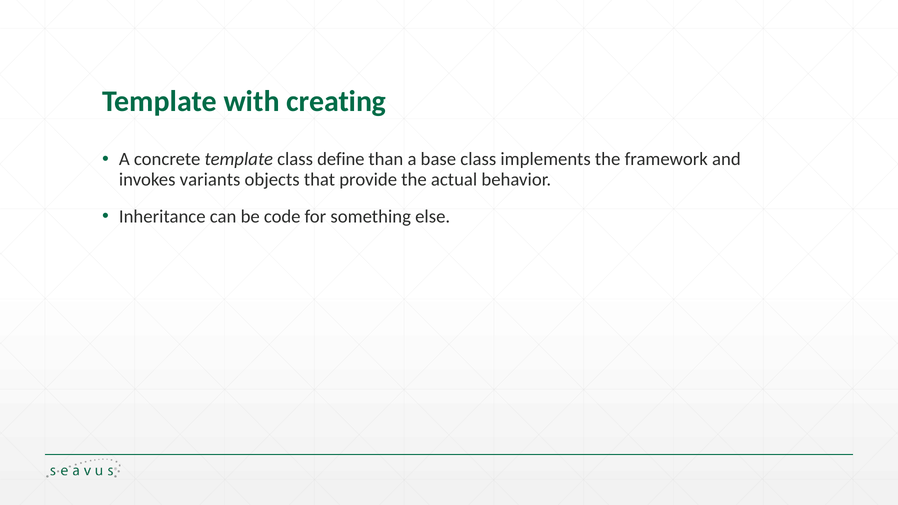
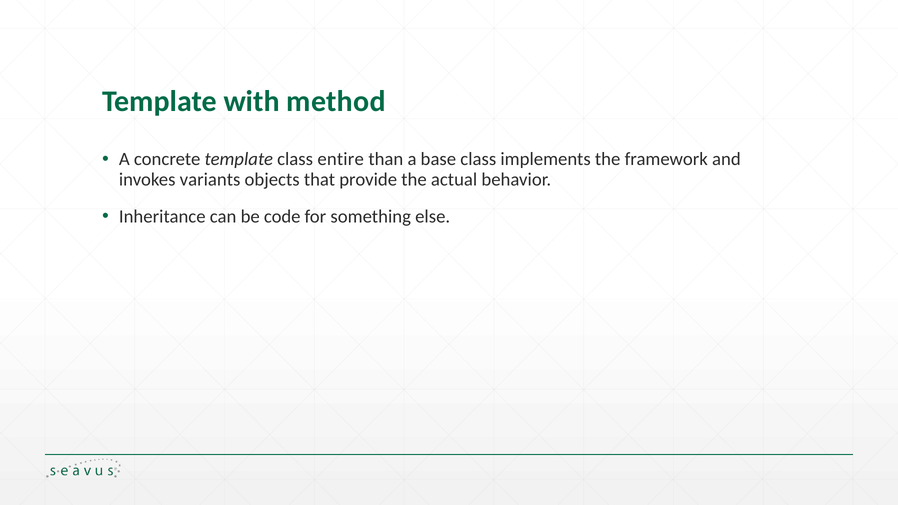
creating: creating -> method (336, 102)
define: define -> entire (341, 159)
